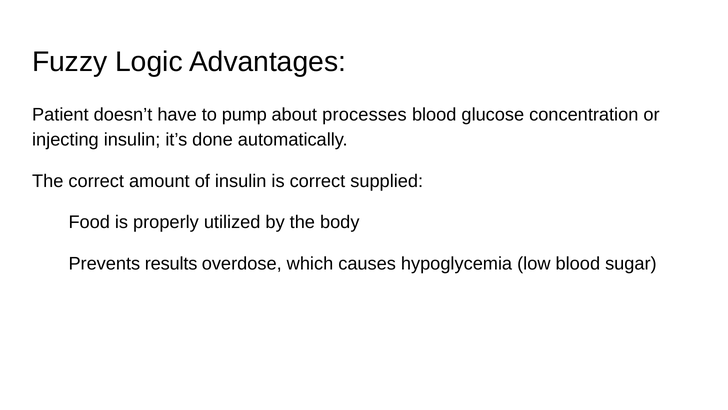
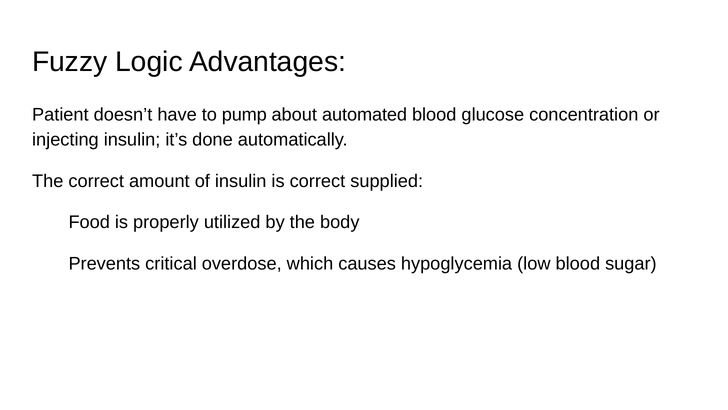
processes: processes -> automated (365, 114)
results: results -> critical (171, 263)
